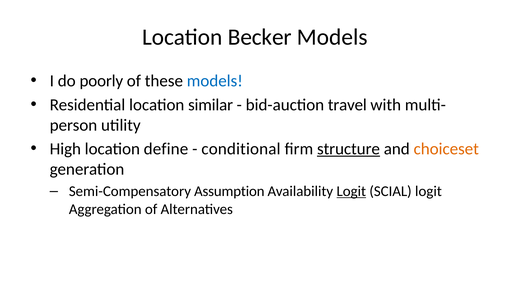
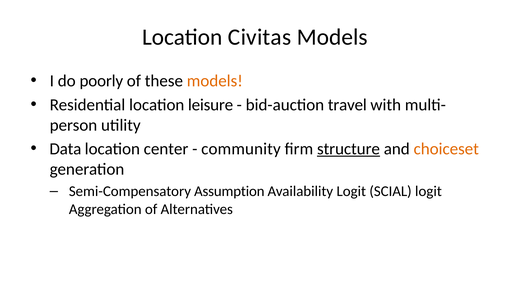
Becker: Becker -> Civitas (260, 37)
models colour: blue -> orange (215, 81)
similar: similar -> leisure (211, 105)
High: High -> Data (65, 149)
define: define -> center (166, 149)
conditional: conditional -> community (241, 149)
Logit underline: present -> none (351, 191)
